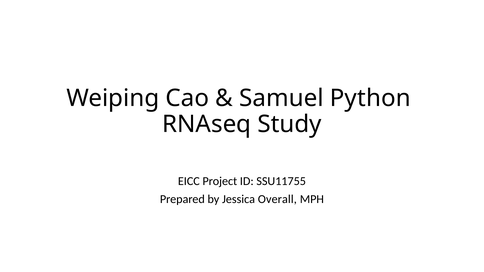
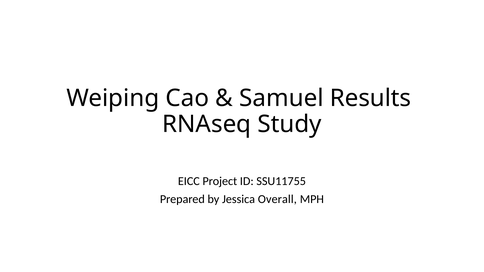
Python: Python -> Results (371, 98)
